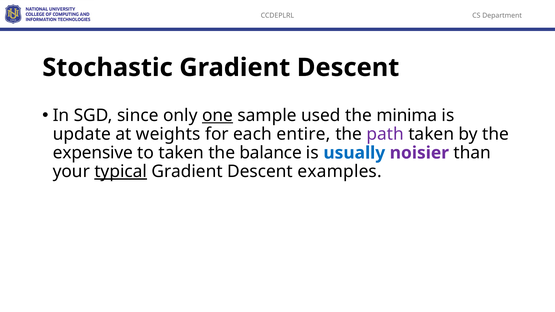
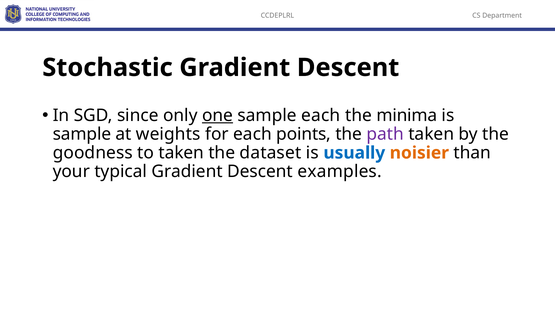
sample used: used -> each (321, 115)
update: update -> sample (82, 134)
entire: entire -> points (304, 134)
expensive: expensive -> goodness (93, 153)
balance: balance -> dataset (270, 153)
noisier colour: purple -> orange (419, 153)
typical underline: present -> none (121, 172)
